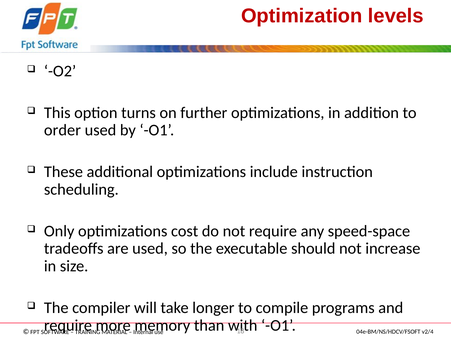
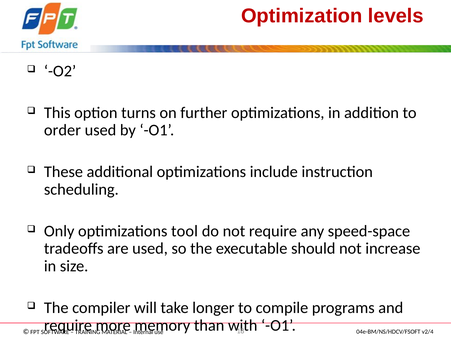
cost: cost -> tool (185, 231)
